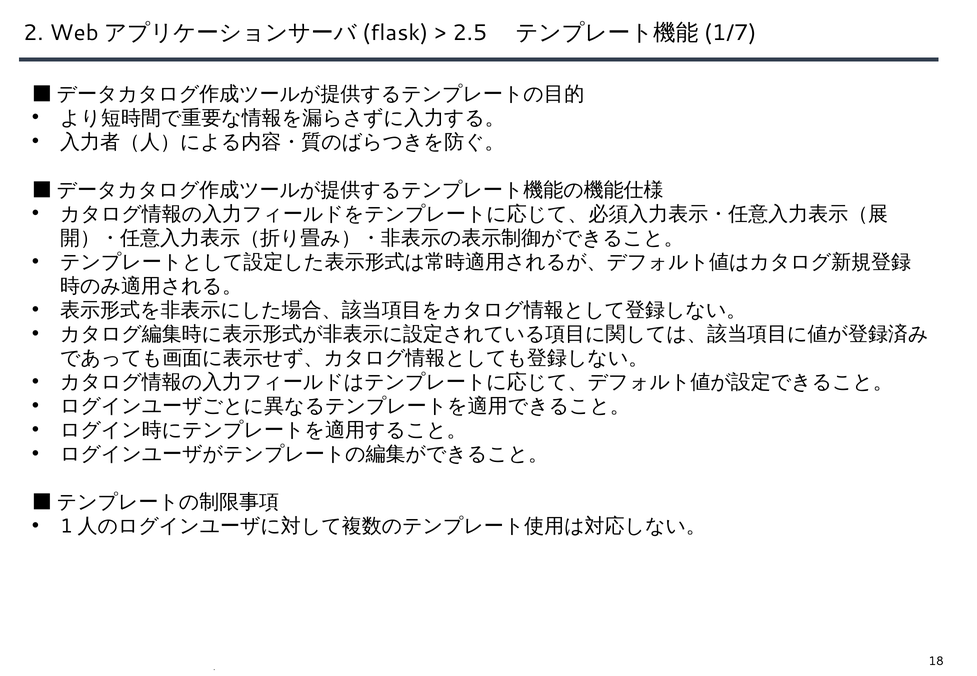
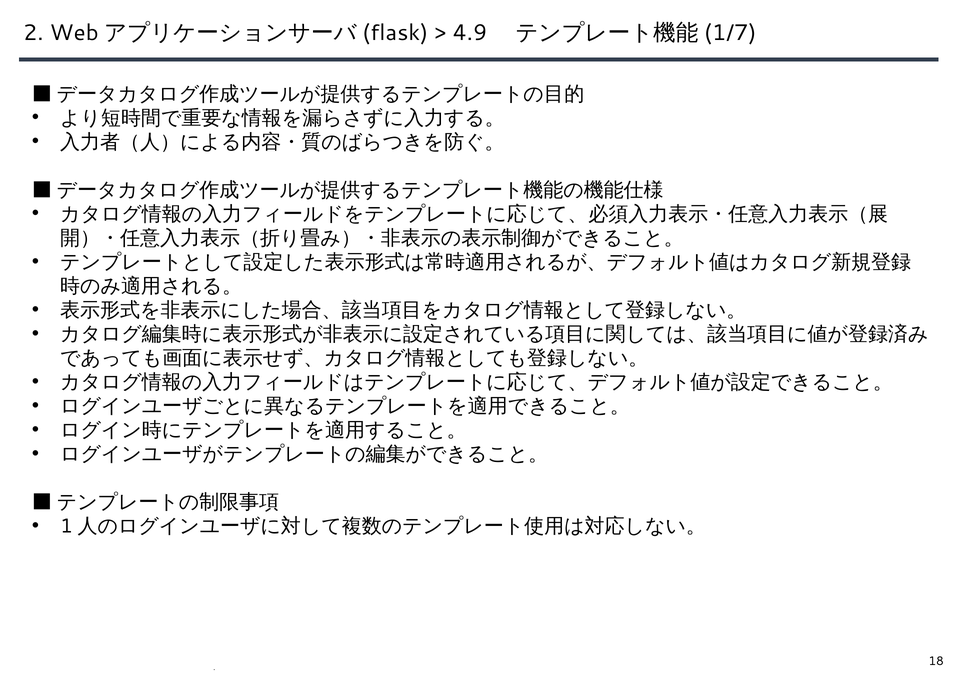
2.5: 2.5 -> 4.9 (470, 33)
